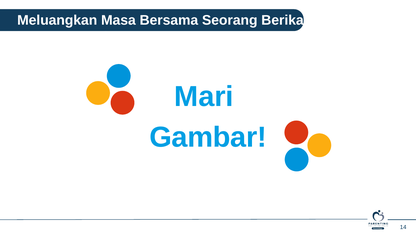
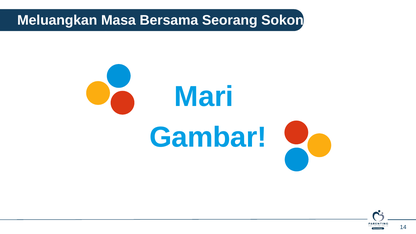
Berikan: Berikan -> Sokong (287, 20)
